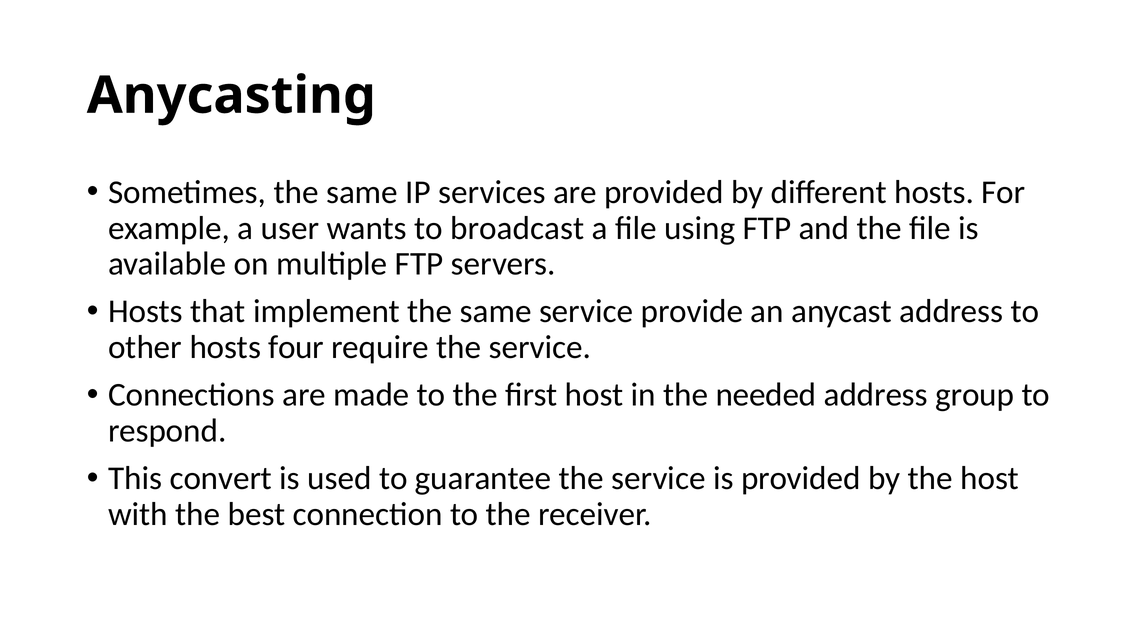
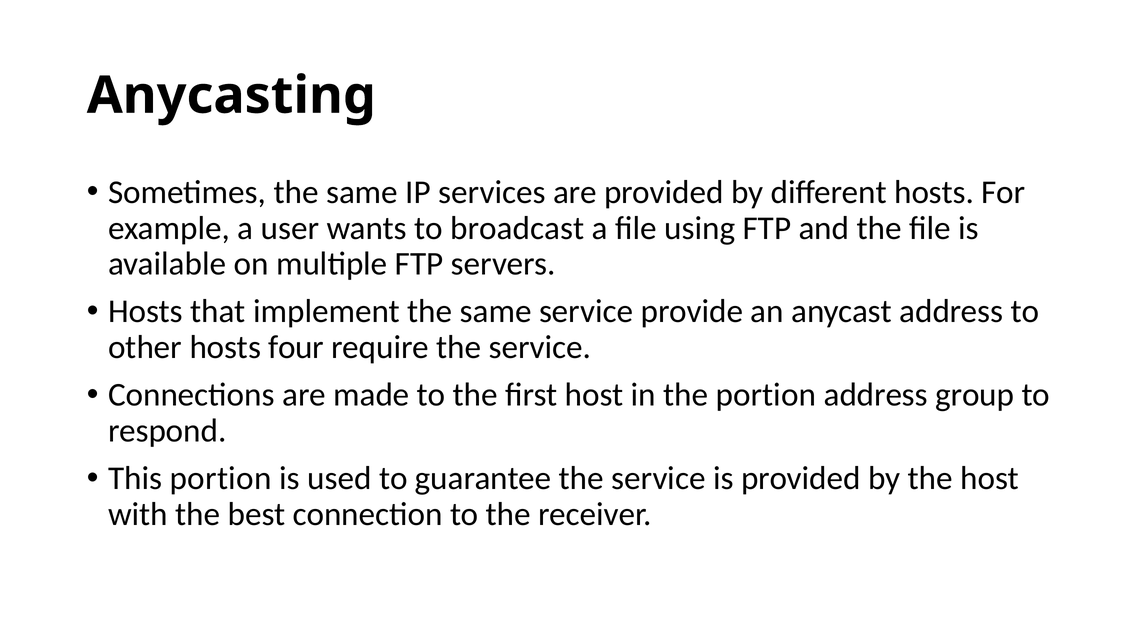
the needed: needed -> portion (766, 395)
This convert: convert -> portion (221, 478)
